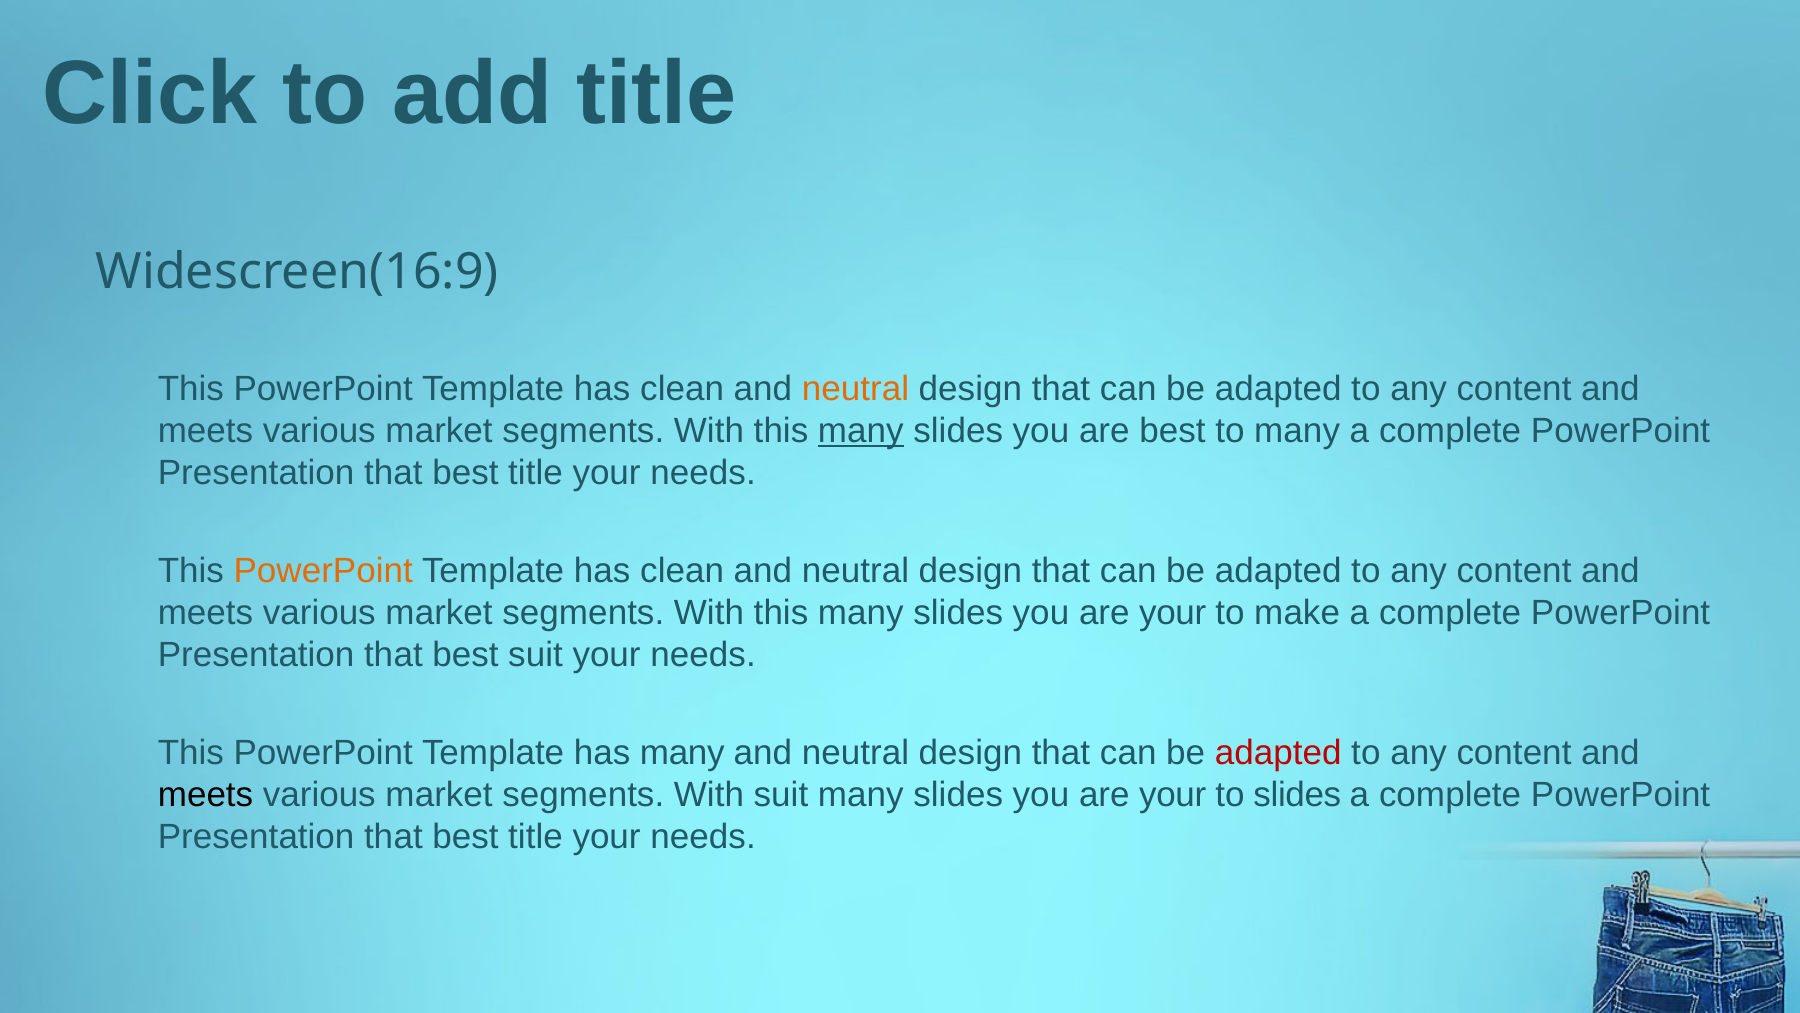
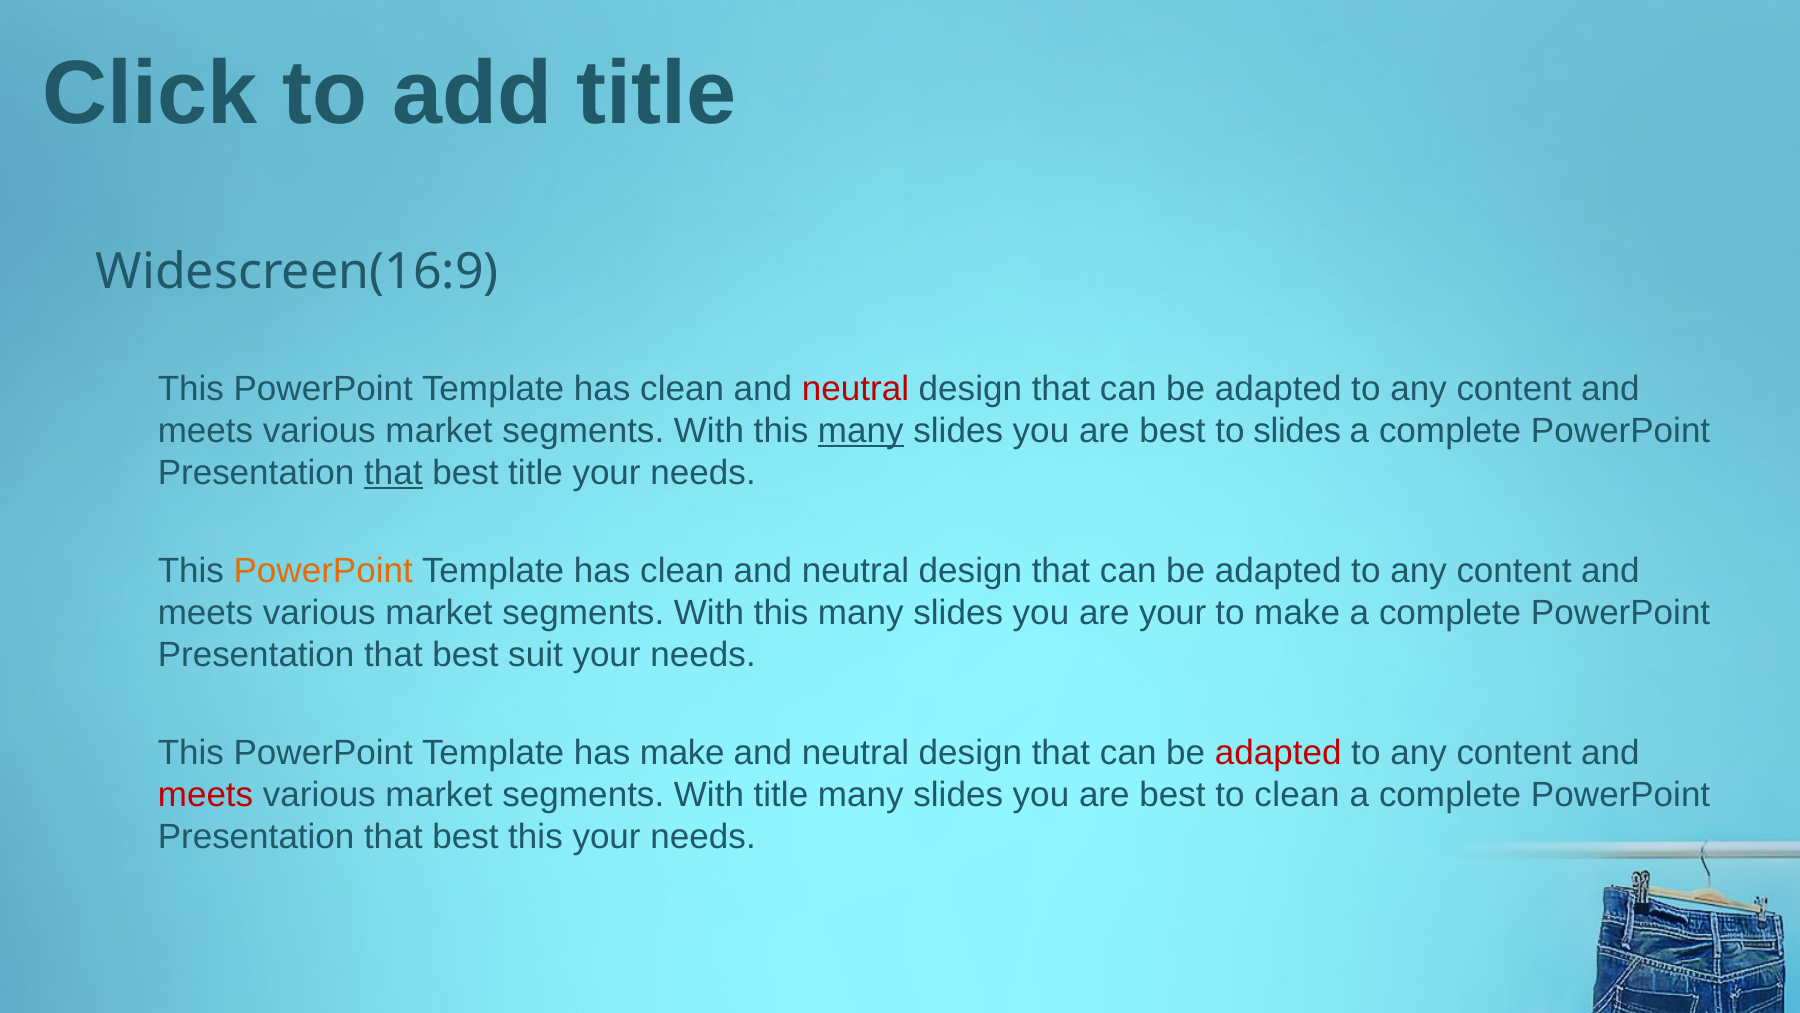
neutral colour: orange -> red (855, 388)
to many: many -> slides (1297, 430)
that underline: none -> present (393, 472)
has many: many -> make (682, 753)
meets colour: black -> red (206, 795)
With suit: suit -> title (781, 795)
your: your -> best (1173, 795)
to slides: slides -> clean (1297, 795)
title: title -> this (536, 837)
